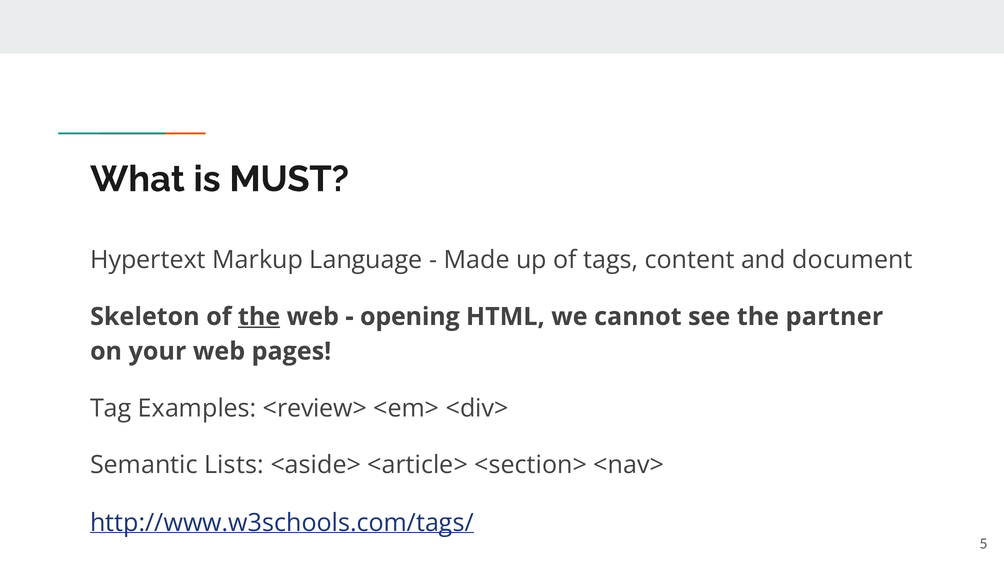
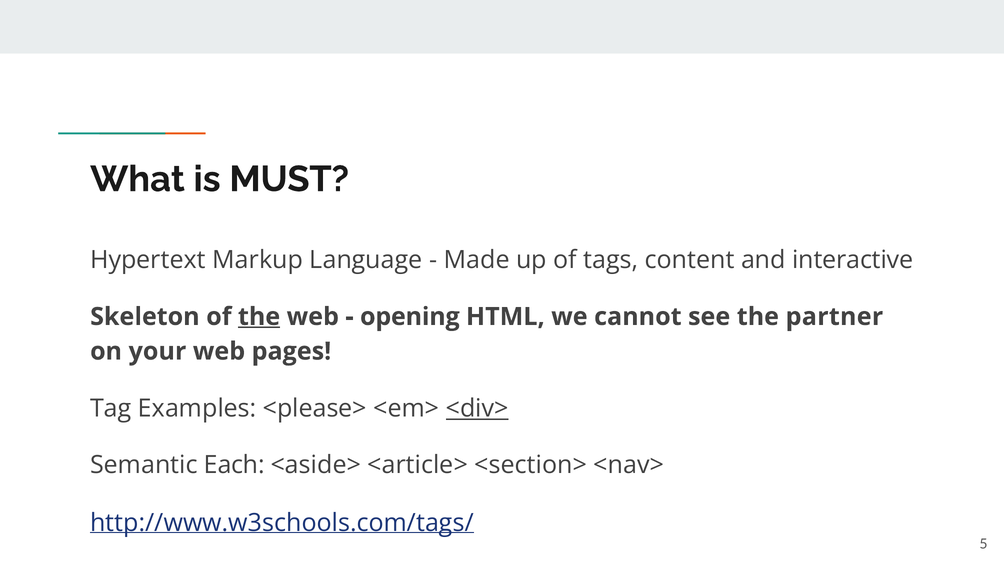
document: document -> interactive (853, 260)
<review>: <review> -> <please> (315, 408)
<div> underline: none -> present (477, 408)
Lists: Lists -> Each (234, 465)
